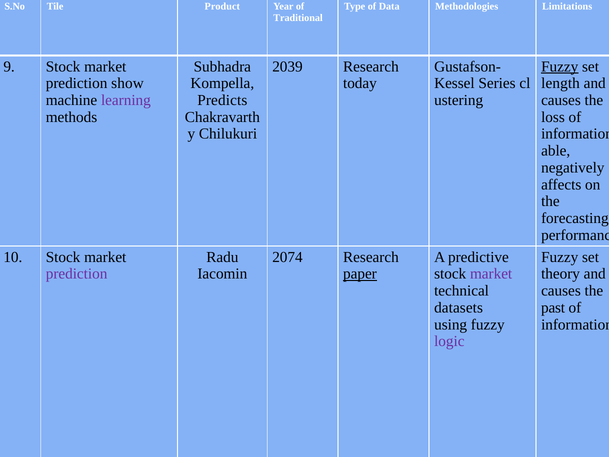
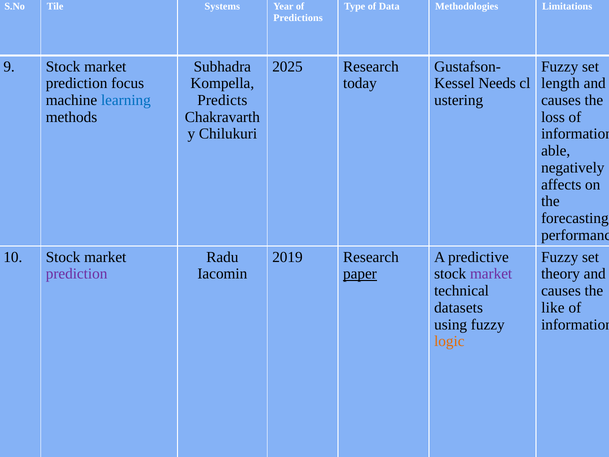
Product: Product -> Systems (222, 7)
Traditional: Traditional -> Predictions (298, 18)
2039: 2039 -> 2025 (287, 66)
Fuzzy underline: present -> none (560, 66)
show: show -> focus (128, 83)
Series: Series -> Needs (497, 83)
learning colour: purple -> blue (126, 100)
2074: 2074 -> 2019 (287, 257)
past: past -> like (553, 308)
logic colour: purple -> orange (449, 341)
